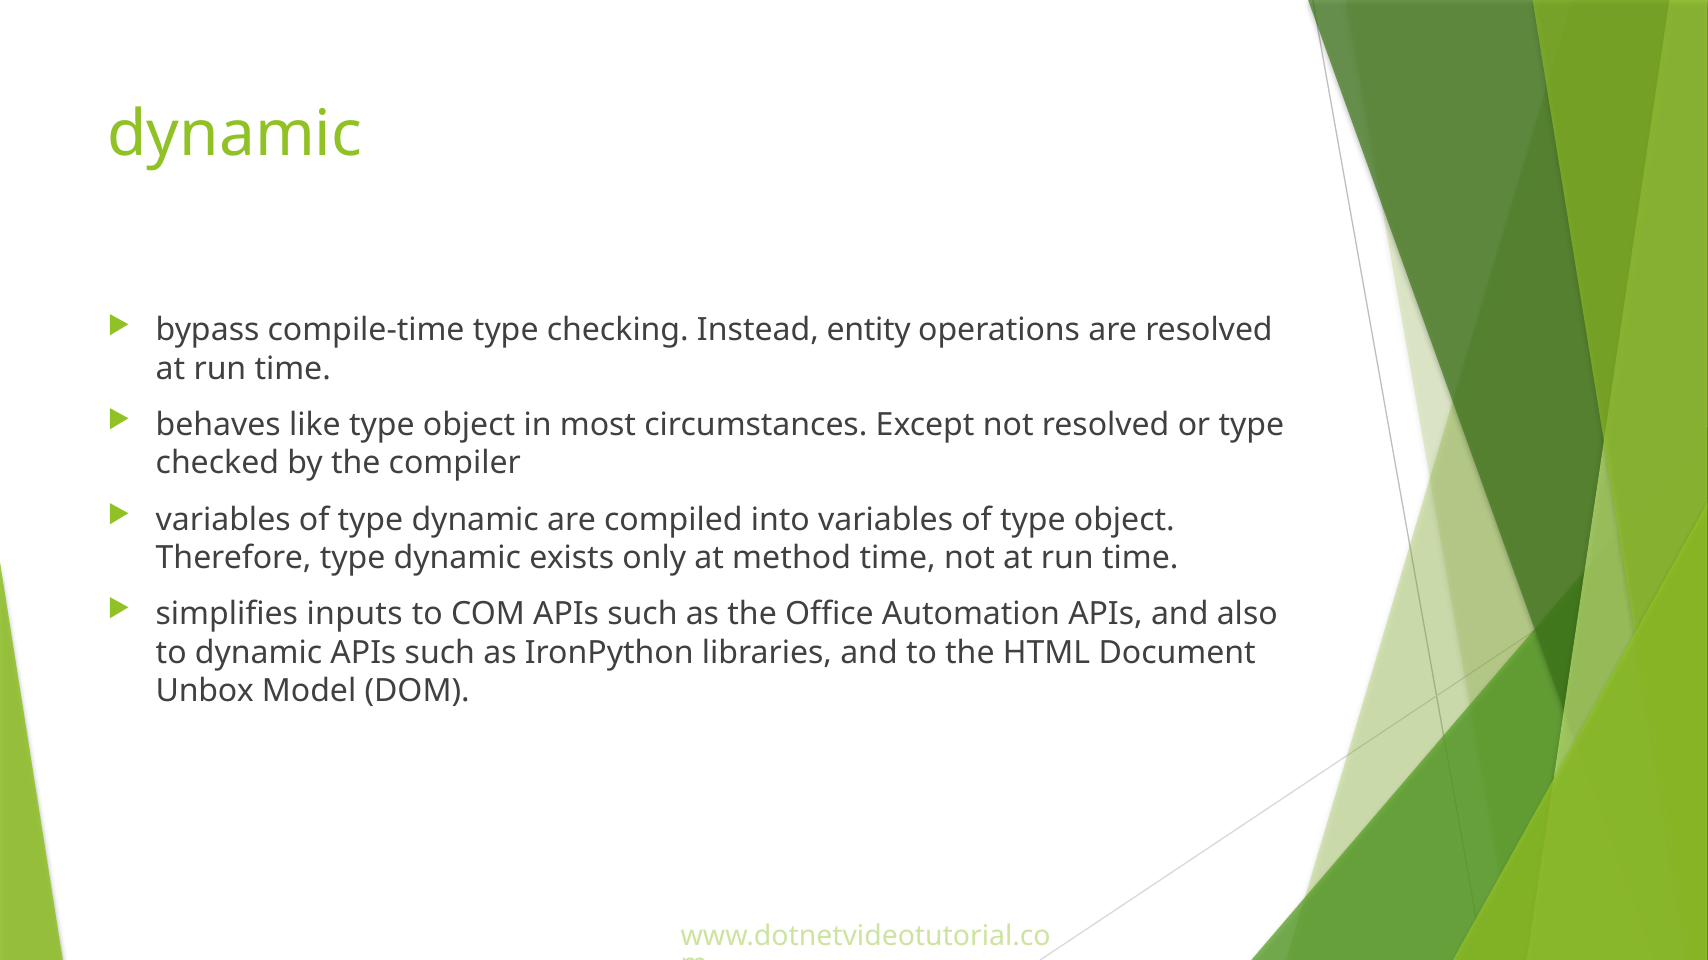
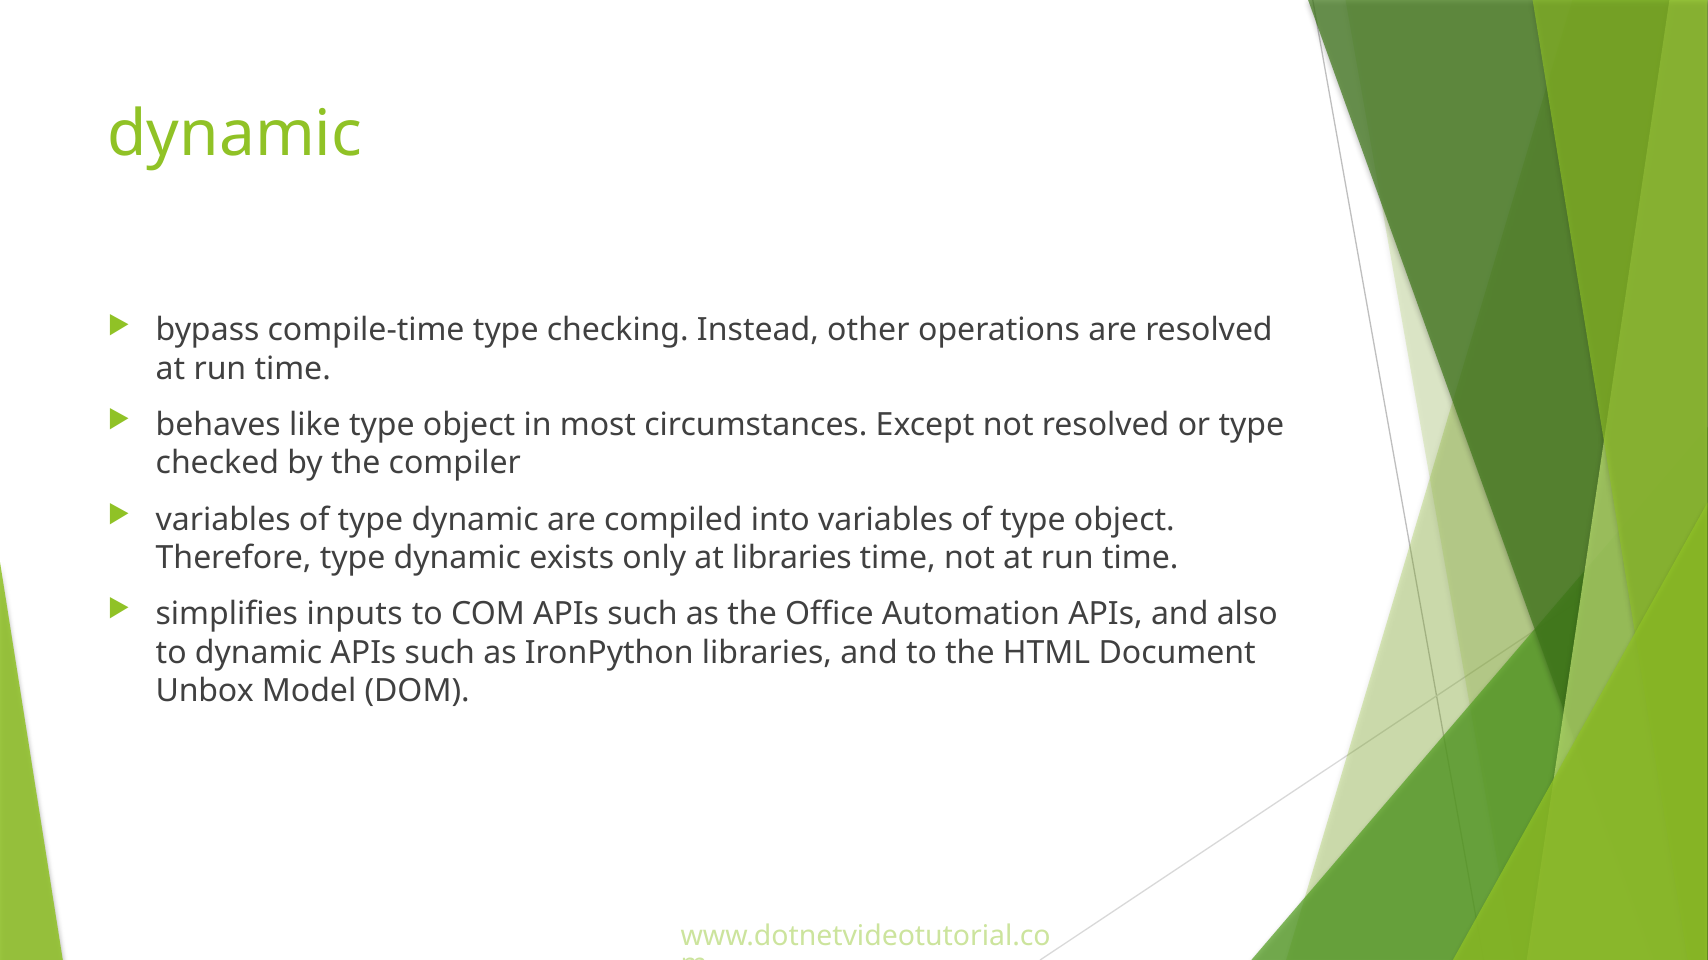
entity: entity -> other (868, 331)
at method: method -> libraries (792, 558)
